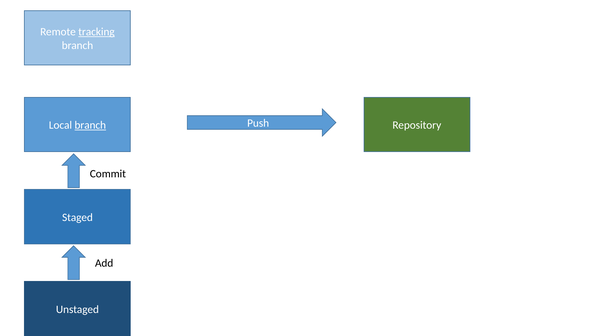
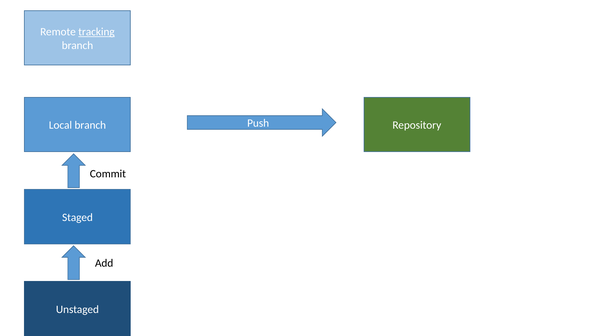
branch underline: present -> none (90, 125)
